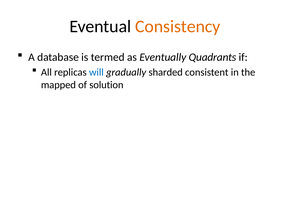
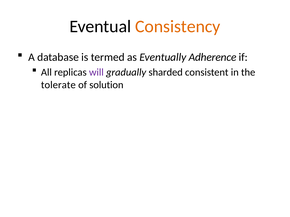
Quadrants: Quadrants -> Adherence (213, 57)
will colour: blue -> purple (96, 72)
mapped: mapped -> tolerate (58, 85)
